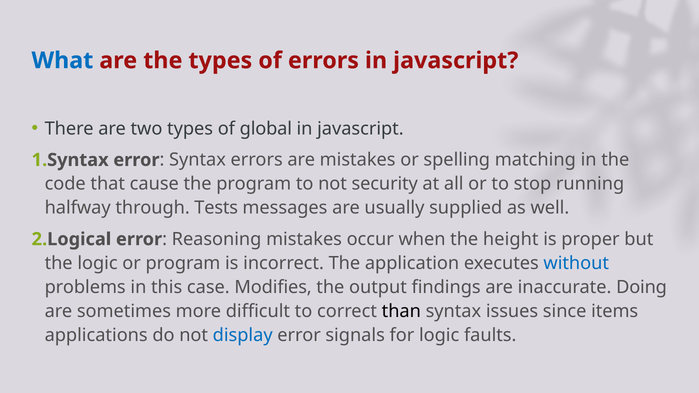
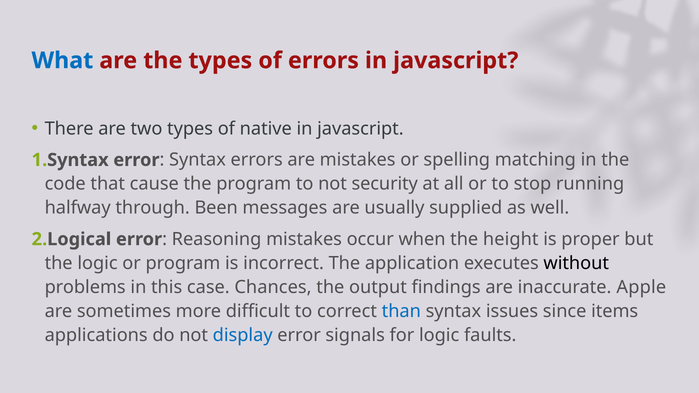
global: global -> native (266, 129)
Tests: Tests -> Been (216, 208)
without colour: blue -> black (576, 263)
Modifies: Modifies -> Chances (273, 287)
Doing: Doing -> Apple (641, 287)
than colour: black -> blue (401, 311)
